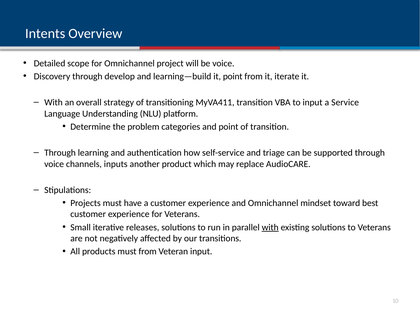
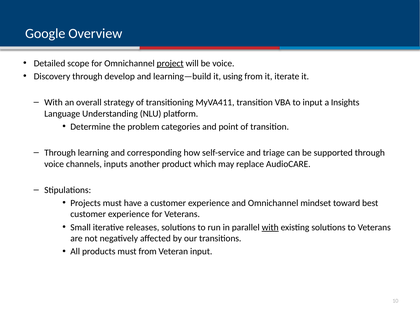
Intents: Intents -> Google (45, 34)
project underline: none -> present (170, 63)
it point: point -> using (233, 76)
Service: Service -> Insights (345, 102)
authentication: authentication -> corresponding (154, 153)
